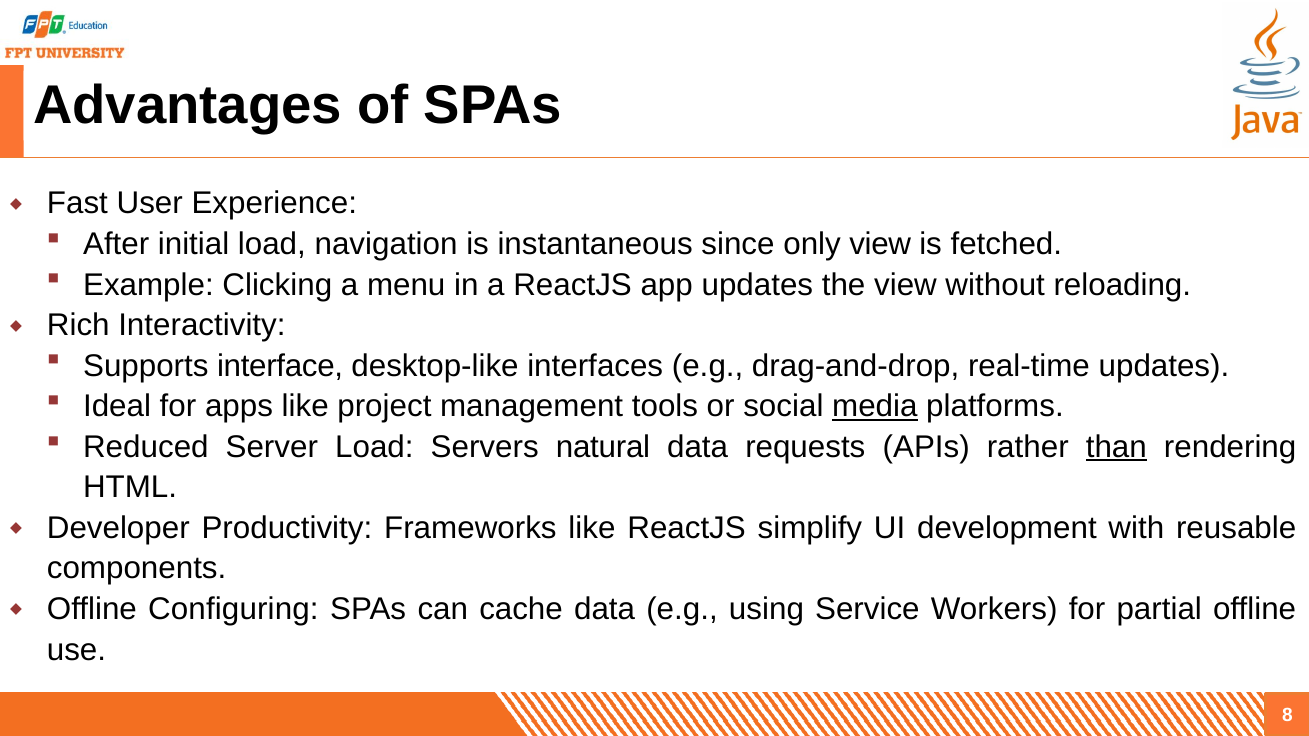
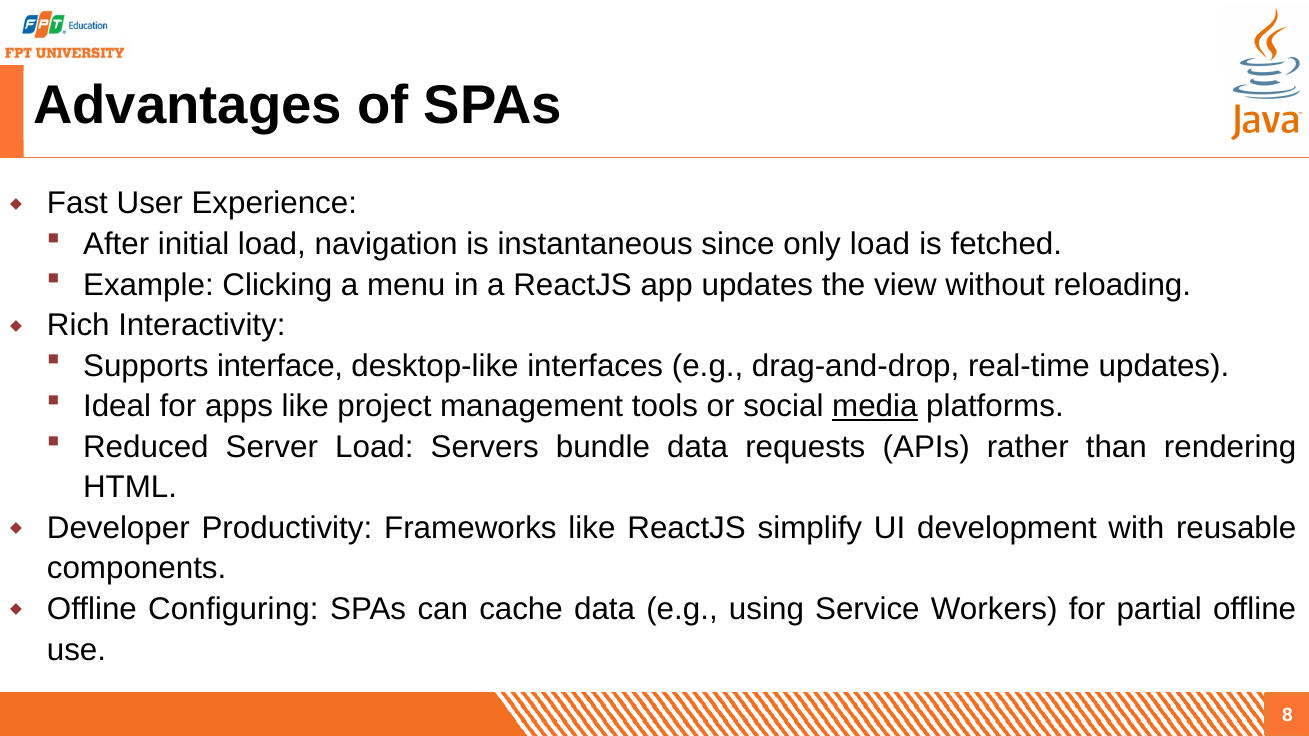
only view: view -> load (880, 244)
natural: natural -> bundle (603, 447)
than underline: present -> none (1116, 447)
